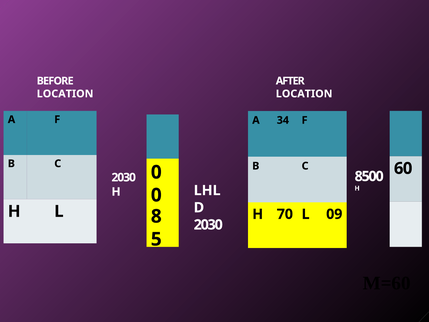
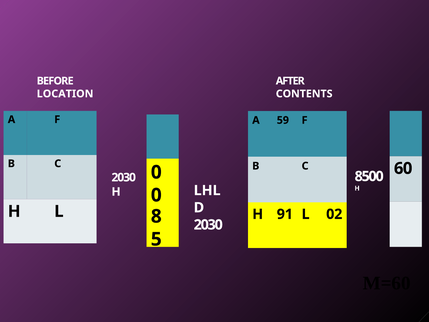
LOCATION: LOCATION -> CONTENTS (304, 94)
34: 34 -> 59 (283, 120)
70: 70 -> 91 (285, 214)
09: 09 -> 02 (334, 214)
